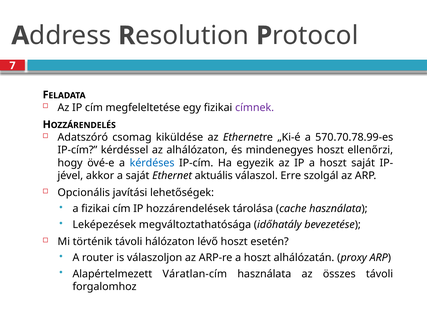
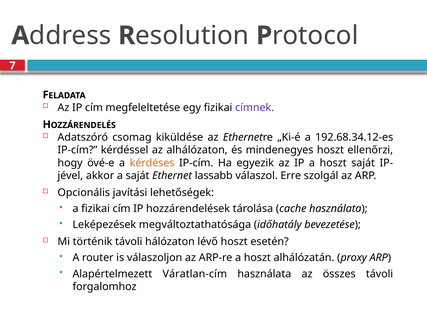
570.70.78.99-es: 570.70.78.99-es -> 192.68.34.12-es (354, 137)
kérdéses colour: blue -> orange (152, 163)
aktuális: aktuális -> lassabb (214, 176)
